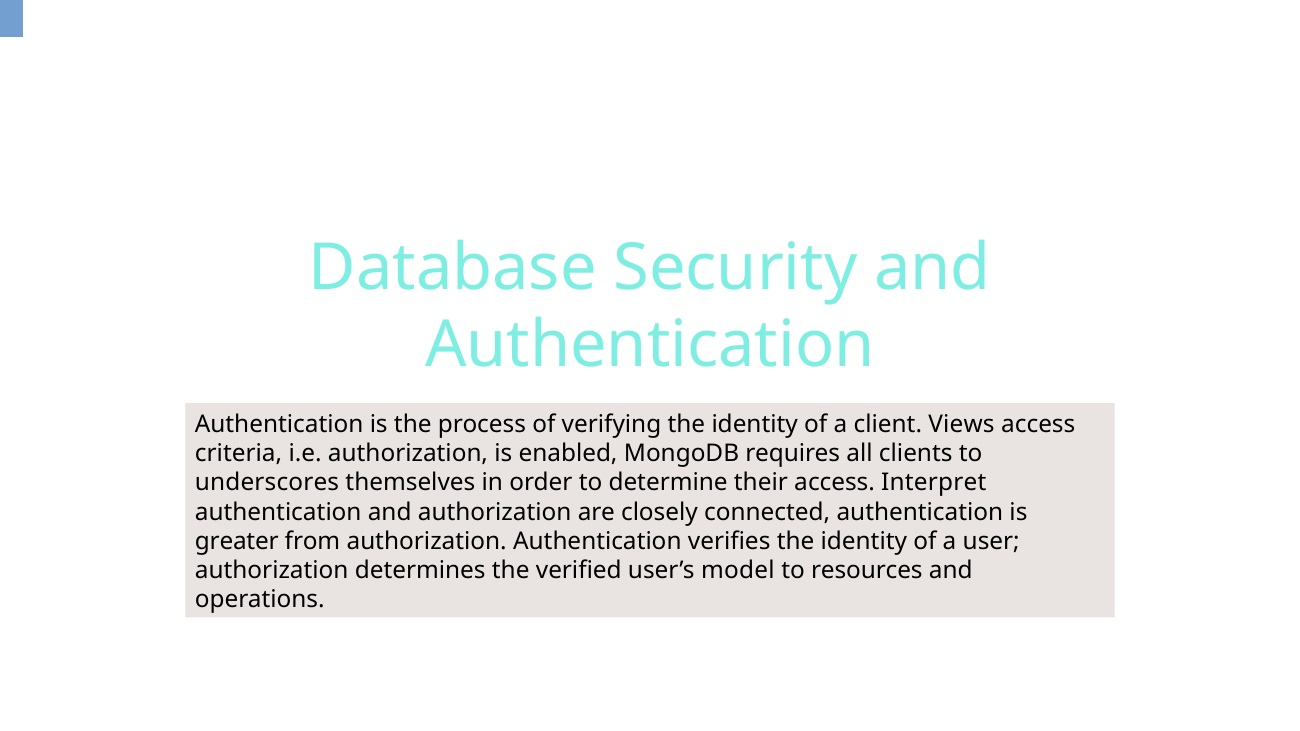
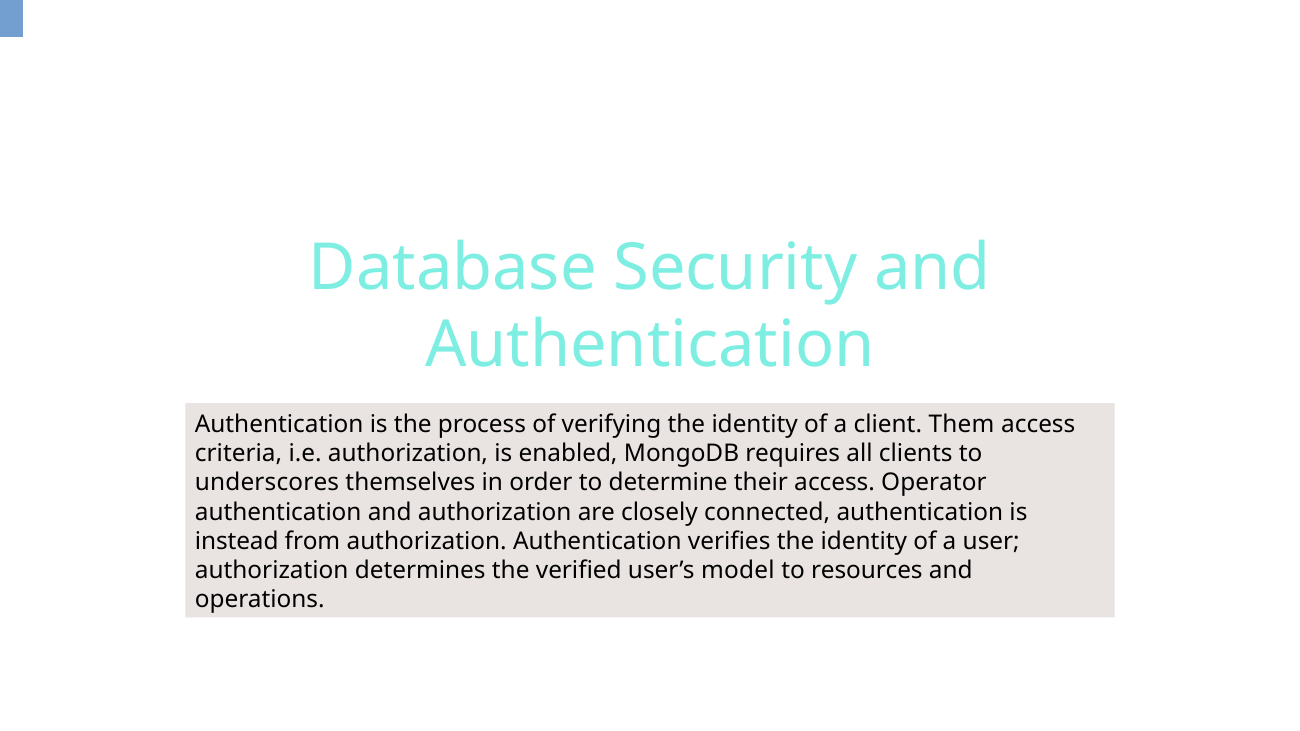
Views: Views -> Them (961, 424)
Interpret: Interpret -> Operator (934, 483)
greater: greater -> instead (237, 541)
